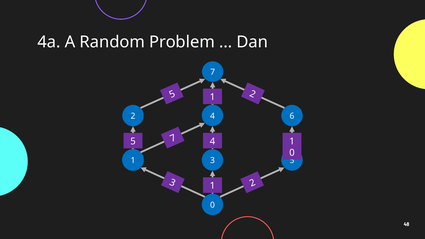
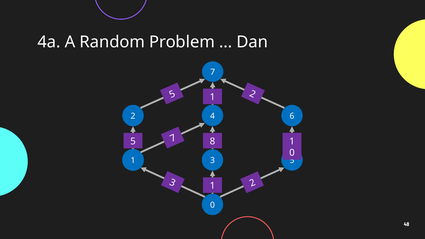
5 4: 4 -> 8 (212, 141)
